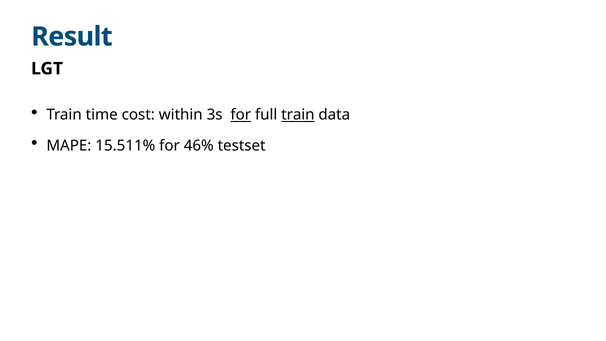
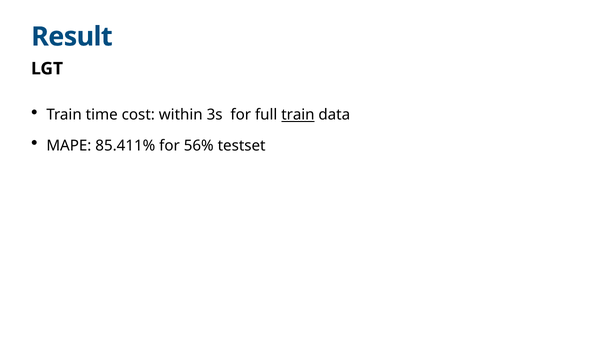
for underline: present -> none (241, 115)
15.511%: 15.511% -> 85.411% (125, 146)
46%: 46% -> 56% (199, 146)
